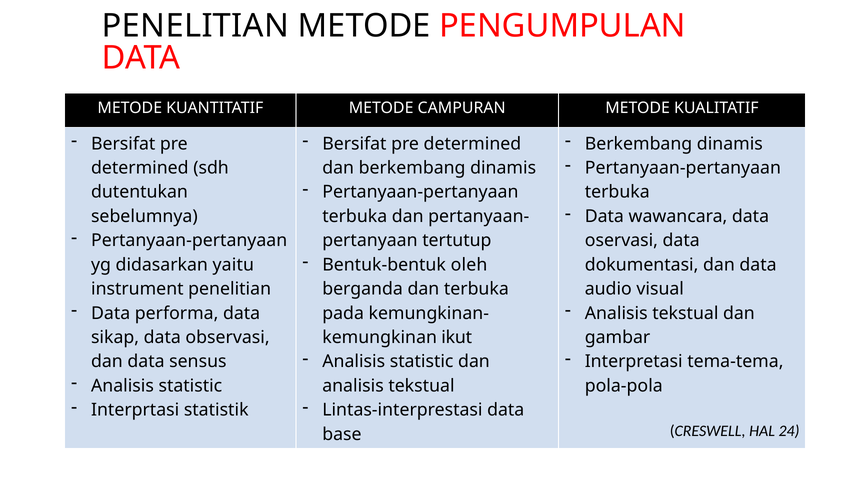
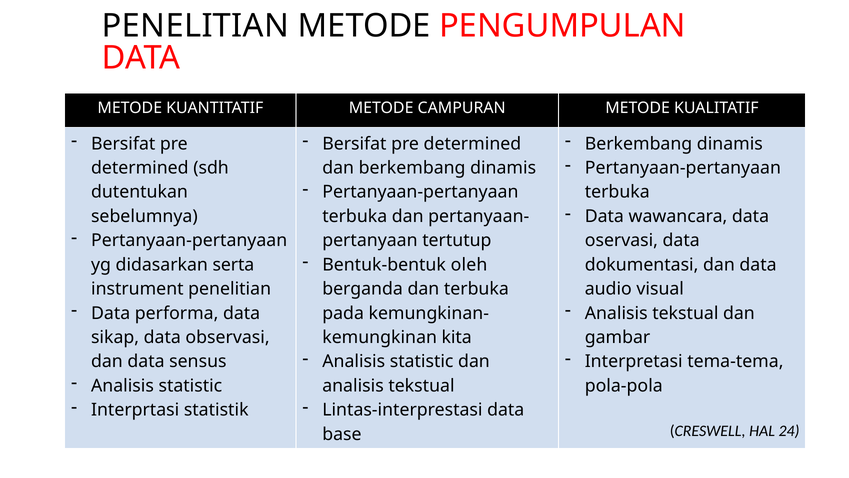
yaitu: yaitu -> serta (233, 265)
ikut: ikut -> kita (457, 337)
